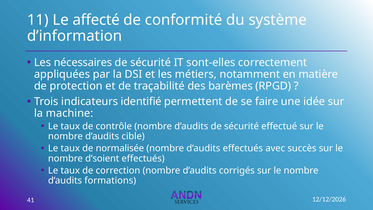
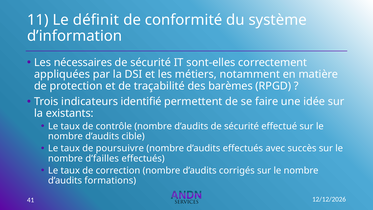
affecté: affecté -> définit (96, 20)
machine: machine -> existants (70, 113)
normalisée: normalisée -> poursuivre (120, 148)
d’soient: d’soient -> d’failles (102, 158)
